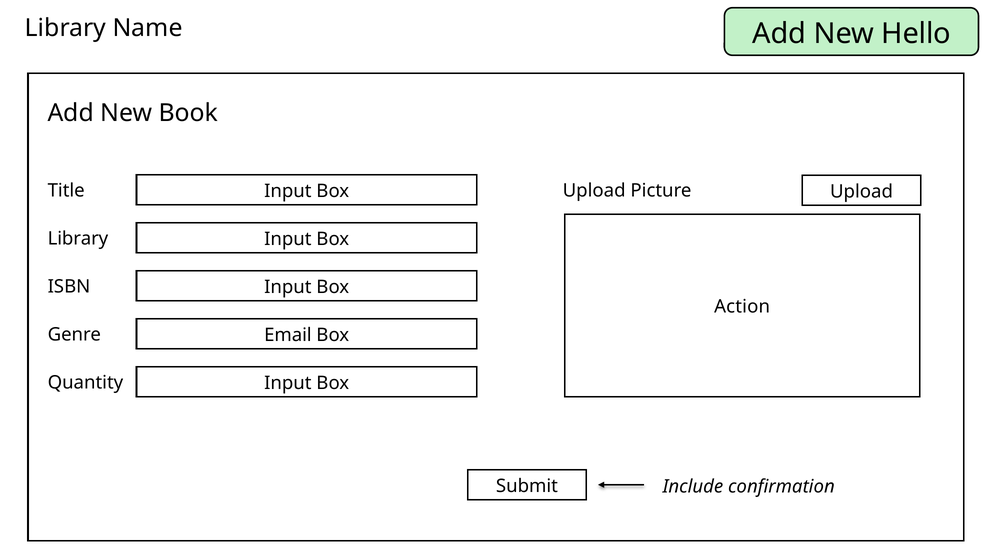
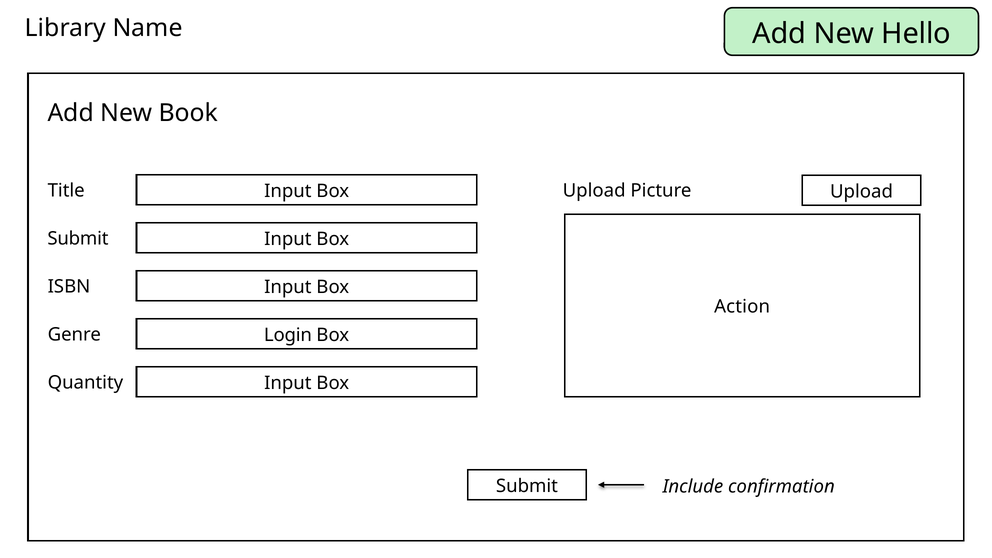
Library: Library -> Submit (78, 239)
Email: Email -> Login (288, 335)
